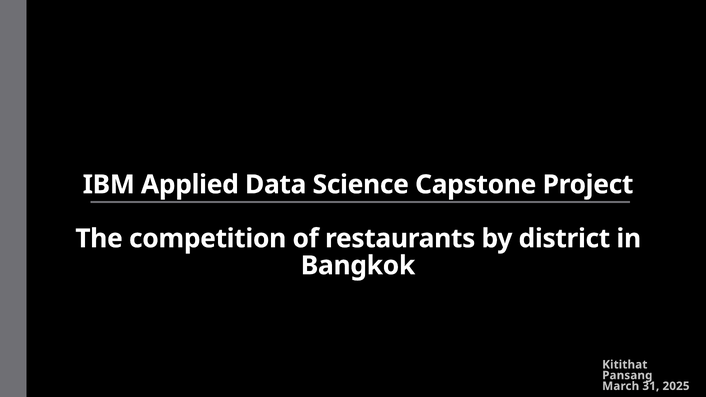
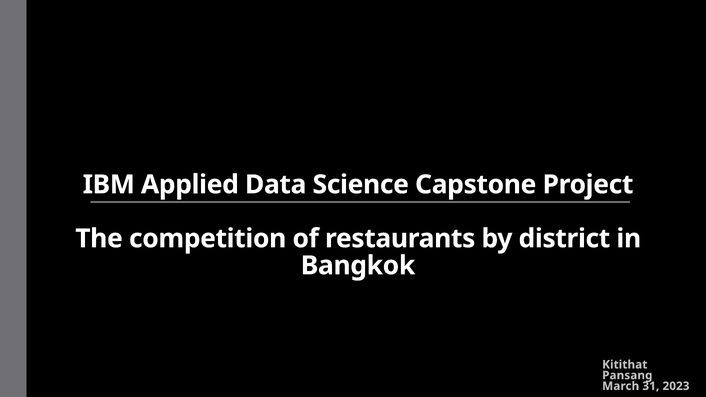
2025: 2025 -> 2023 (676, 386)
